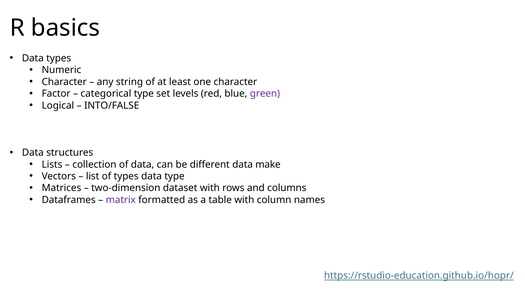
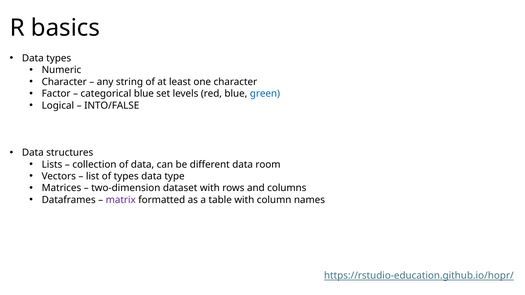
categorical type: type -> blue (144, 94)
green colour: purple -> blue (265, 94)
make: make -> room (268, 165)
